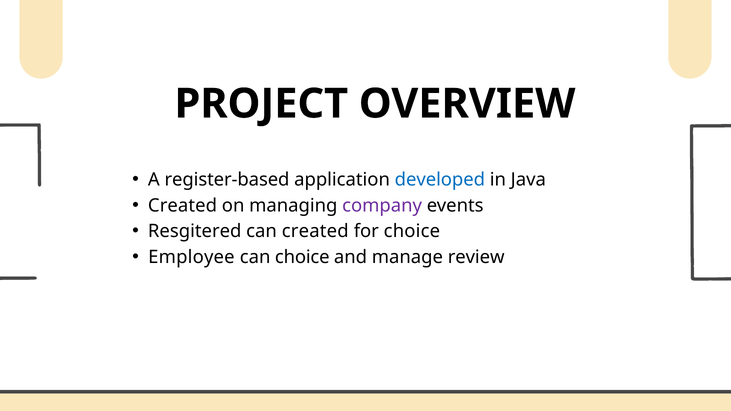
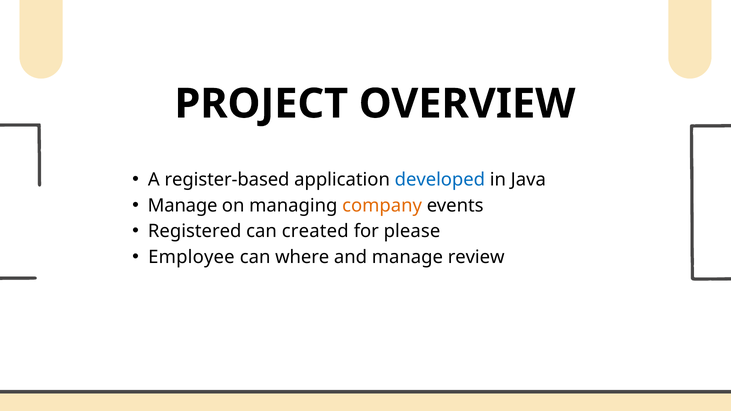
Created: Created -> Manage (183, 206)
company colour: purple -> orange (382, 206)
Resgitered: Resgitered -> Registered (195, 231)
for choice: choice -> please (412, 231)
can choice: choice -> where (302, 257)
